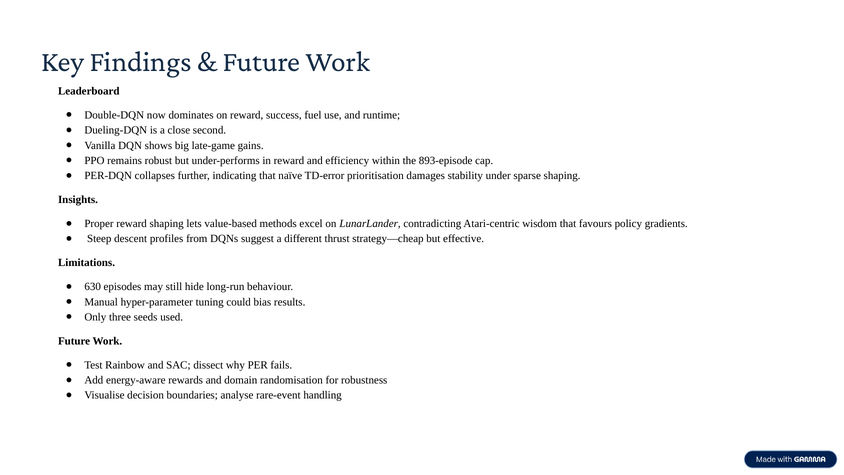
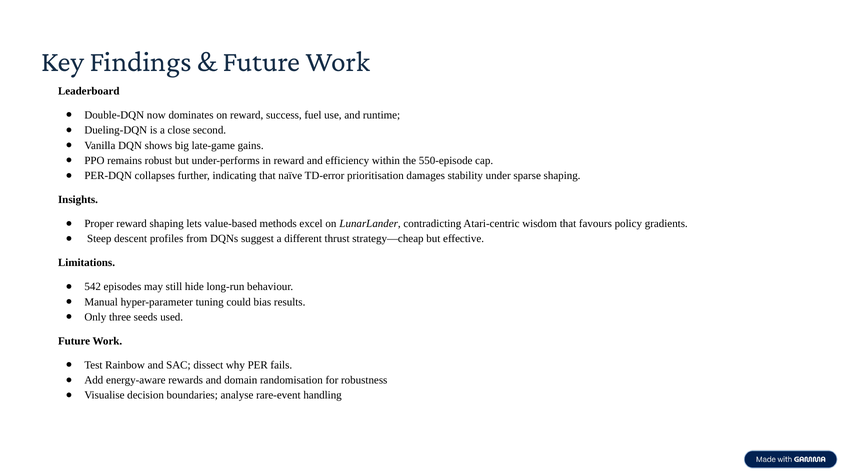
893-episode: 893-episode -> 550-episode (446, 161)
630: 630 -> 542 (93, 287)
